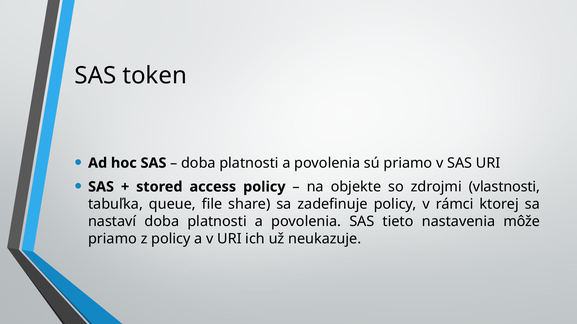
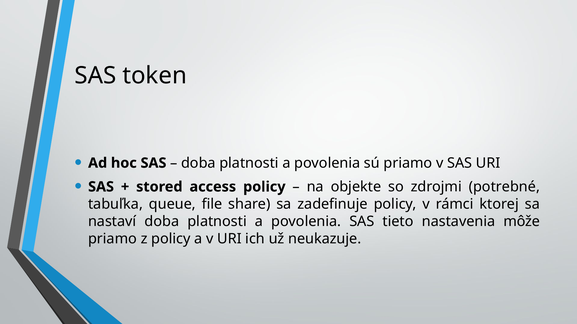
vlastnosti: vlastnosti -> potrebné (504, 187)
